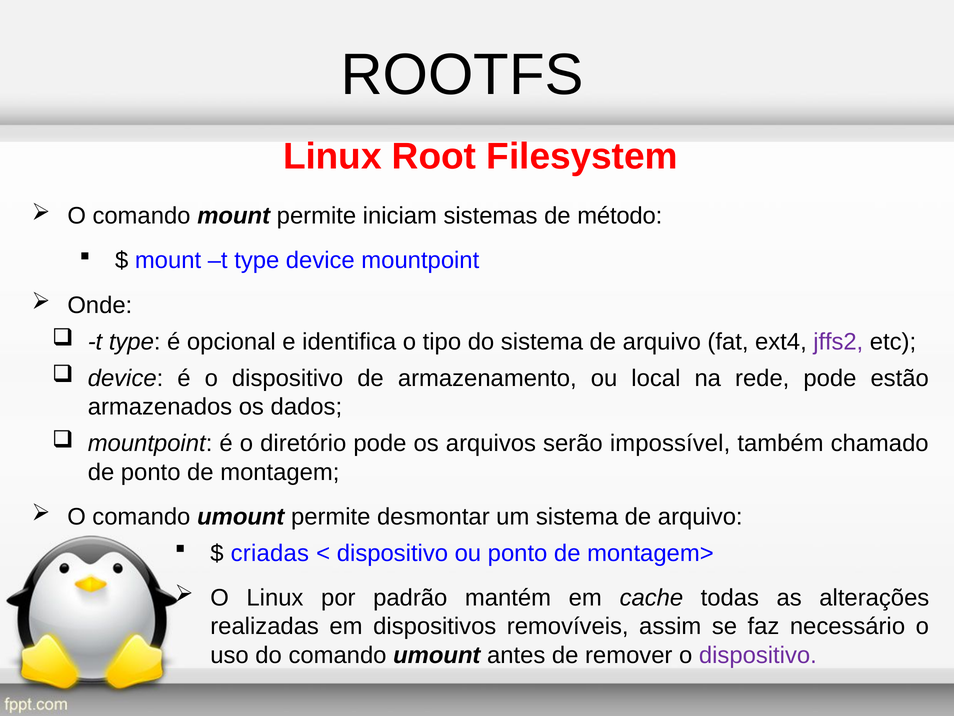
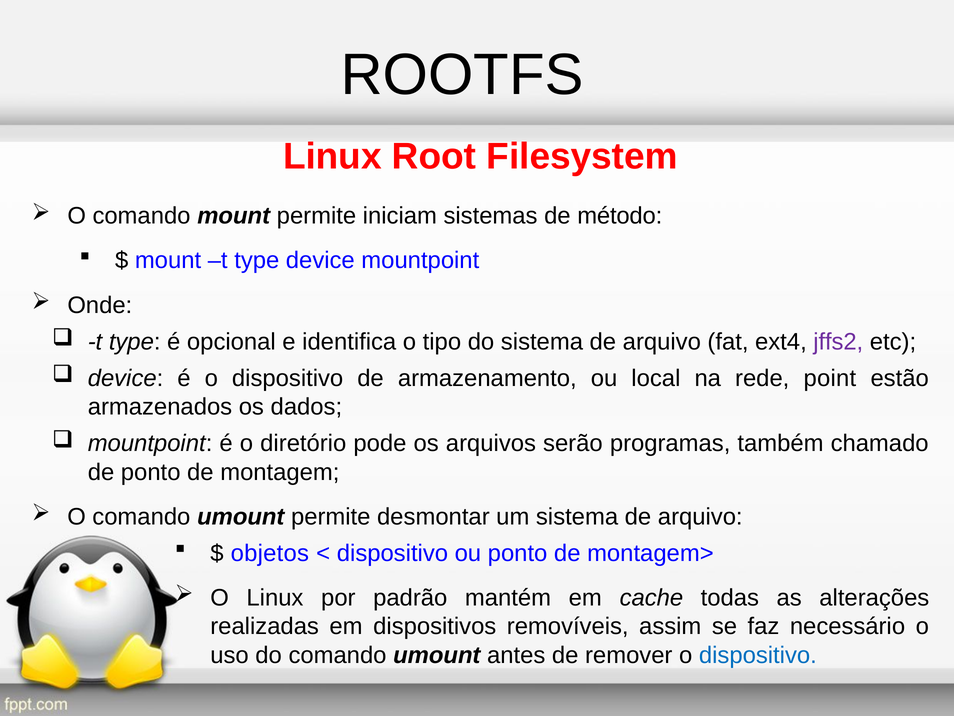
rede pode: pode -> point (830, 378)
impossível: impossível -> programas (670, 443)
criadas: criadas -> objetos (270, 553)
dispositivo colour: purple -> blue (758, 655)
